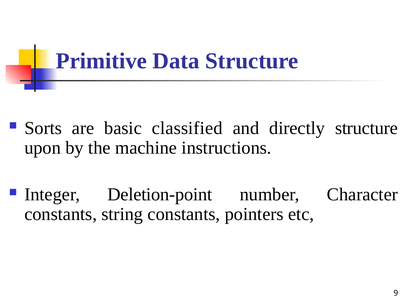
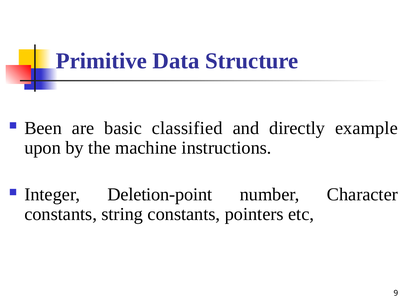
Sorts: Sorts -> Been (43, 128)
directly structure: structure -> example (366, 128)
